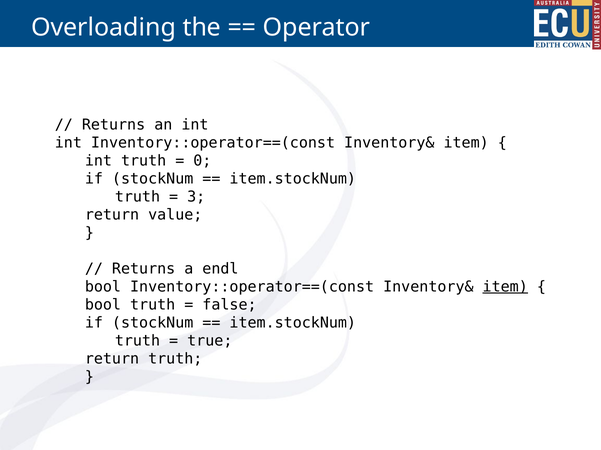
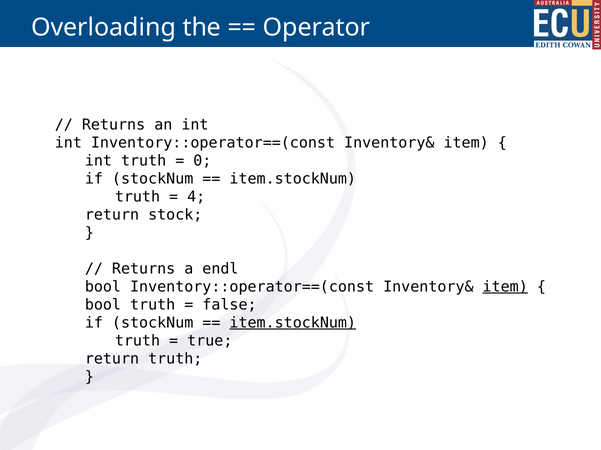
3: 3 -> 4 (196, 197)
value: value -> stock (175, 215)
item.stockNum underline: none -> present (293, 323)
